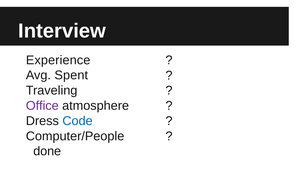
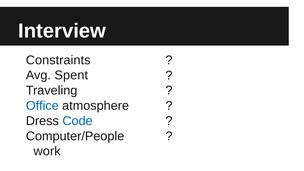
Experience: Experience -> Constraints (58, 60)
Office colour: purple -> blue (42, 106)
done: done -> work (47, 151)
